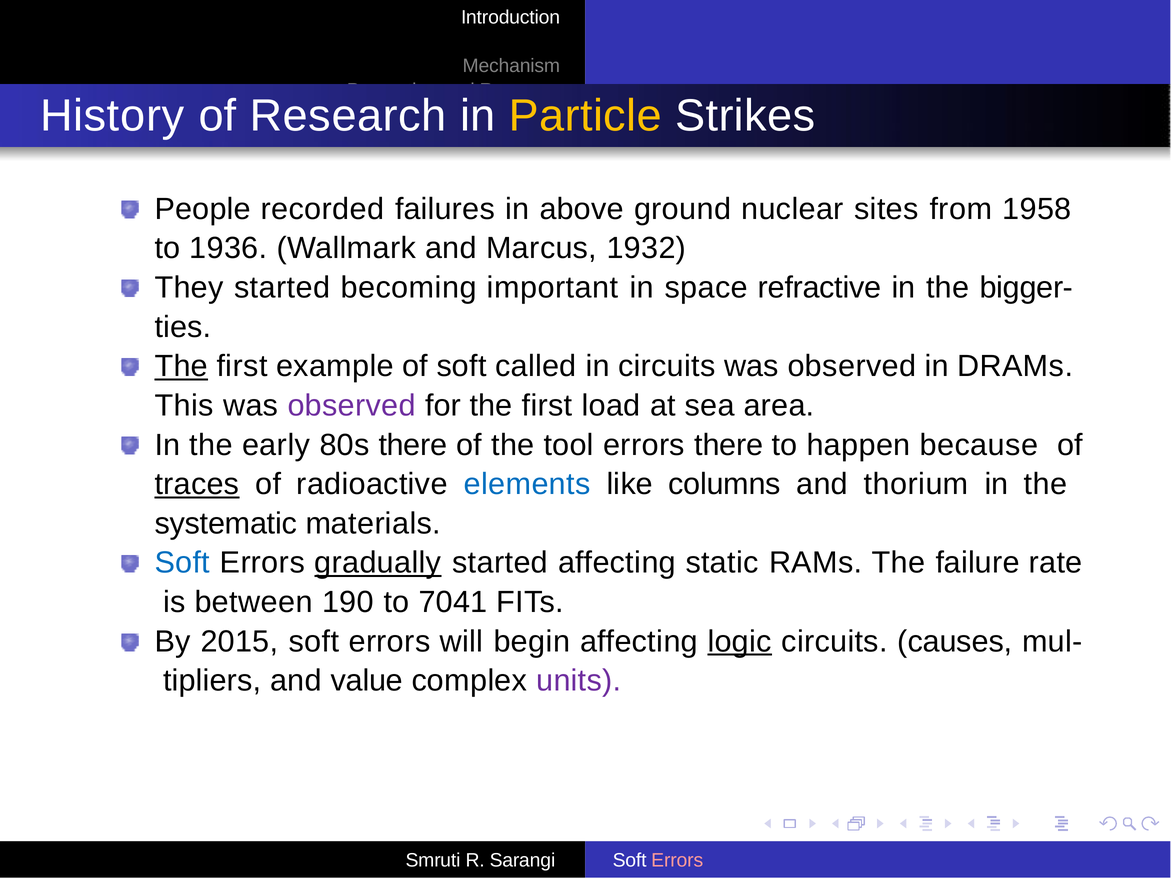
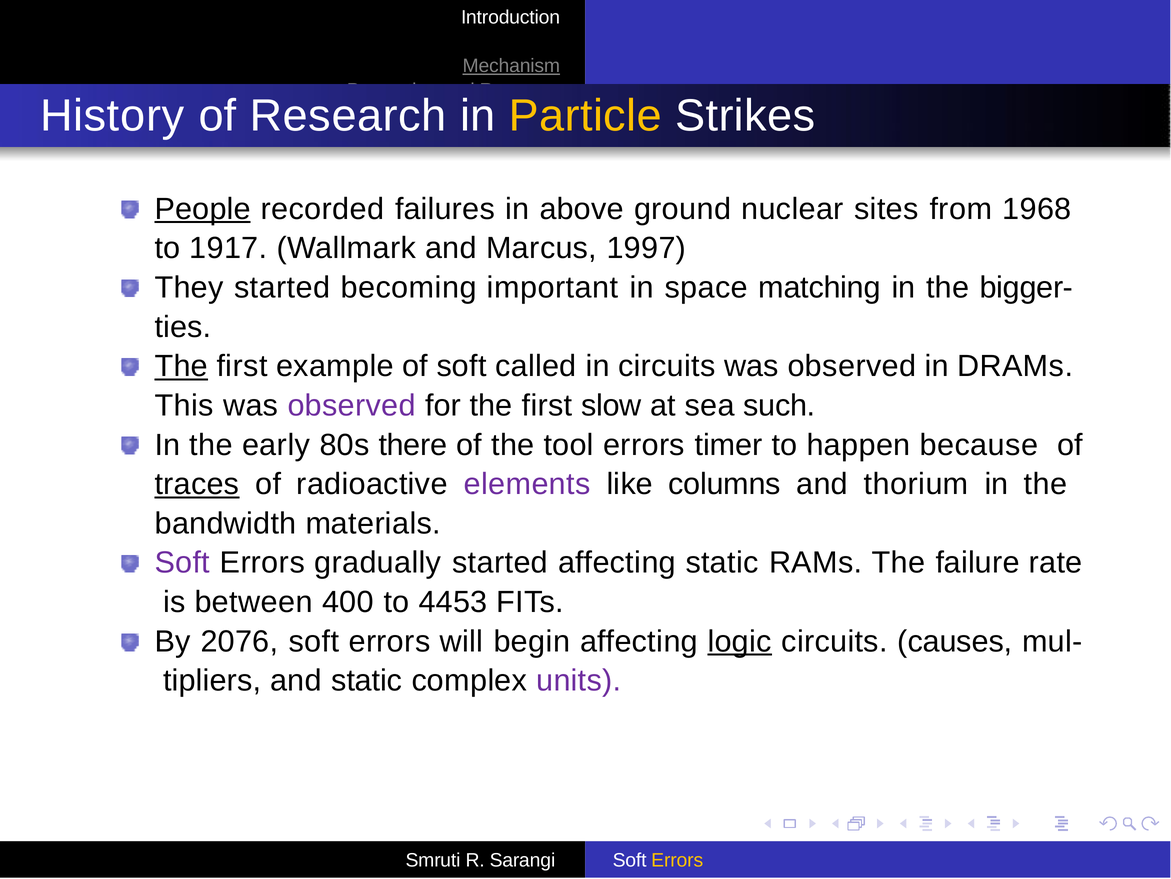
Mechanism underline: none -> present (511, 66)
People underline: none -> present (203, 209)
1958: 1958 -> 1968 (1037, 209)
1936: 1936 -> 1917 (228, 248)
1932: 1932 -> 1997 (646, 248)
refractive: refractive -> matching (820, 288)
load: load -> slow (611, 406)
area: area -> such (779, 406)
errors there: there -> timer (729, 445)
elements colour: blue -> purple (527, 484)
systematic: systematic -> bandwidth (226, 524)
Soft colour: blue -> purple (182, 563)
gradually underline: present -> none (378, 563)
190: 190 -> 400 (348, 602)
7041: 7041 -> 4453 (453, 602)
2015: 2015 -> 2076 (239, 642)
and value: value -> static (367, 681)
Errors colour: pink -> yellow (677, 860)
